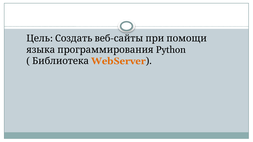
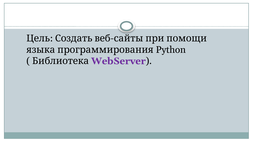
WebServer colour: orange -> purple (118, 61)
